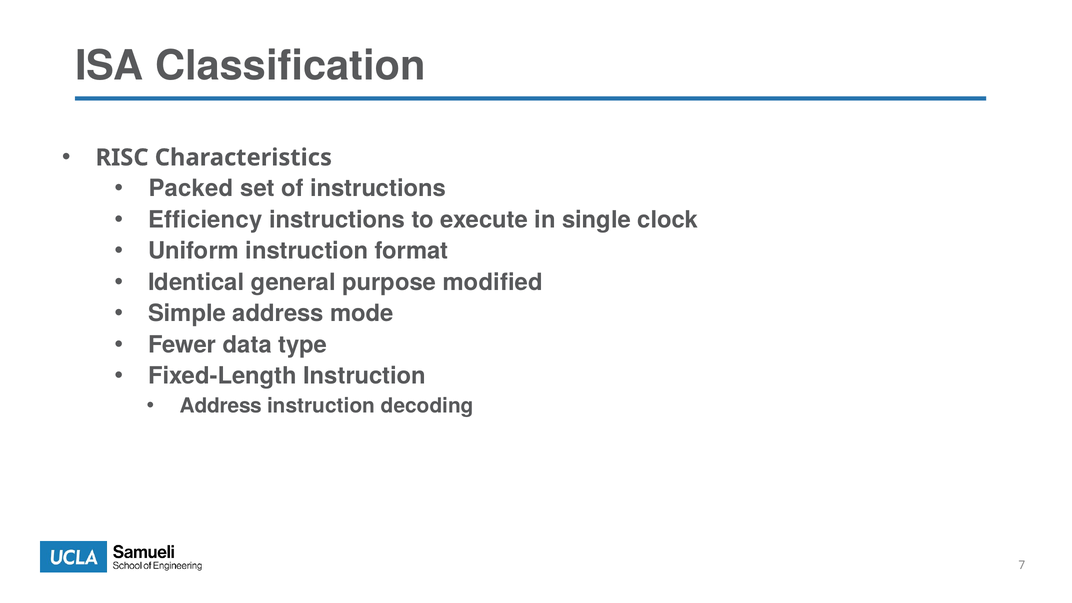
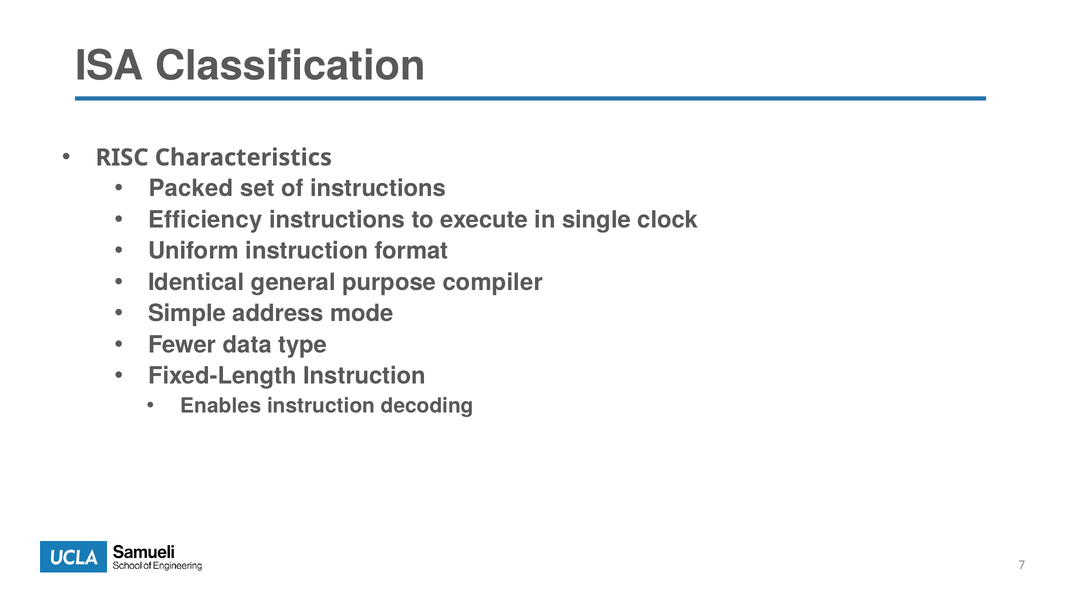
modified: modified -> compiler (493, 282)
Address: Address -> Enables (221, 406)
